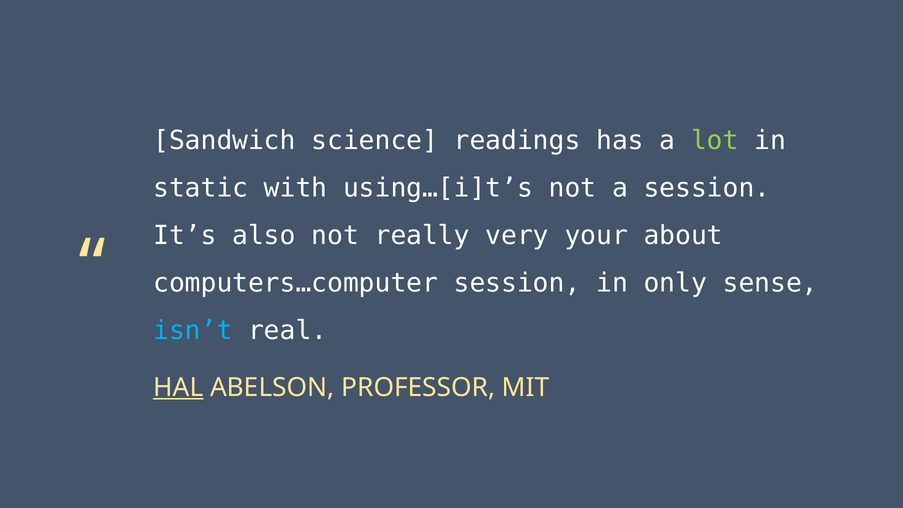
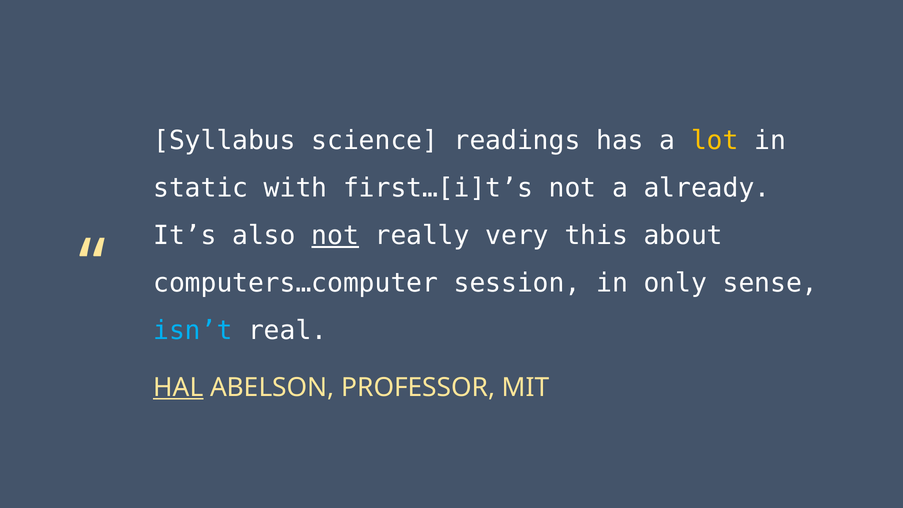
Sandwich: Sandwich -> Syllabus (224, 141)
lot colour: light green -> yellow (715, 141)
using…[i]t’s: using…[i]t’s -> first…[i]t’s (438, 188)
a session: session -> already (707, 188)
not underline: none -> present (335, 236)
your: your -> this (596, 236)
